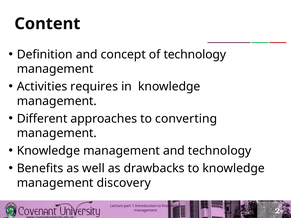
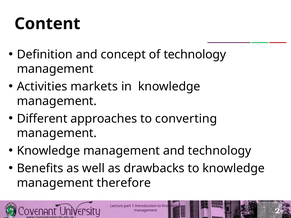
requires: requires -> markets (94, 87)
discovery: discovery -> therefore (124, 183)
